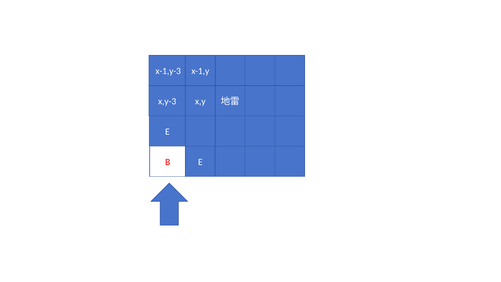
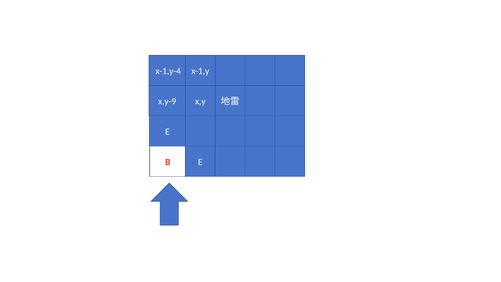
x-1,y-3: x-1,y-3 -> x-1,y-4 (168, 71)
x,y-3: x,y-3 -> x,y-9 (167, 101)
